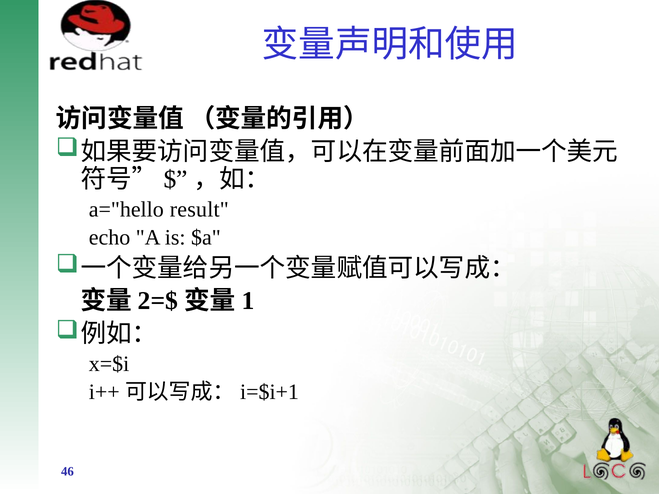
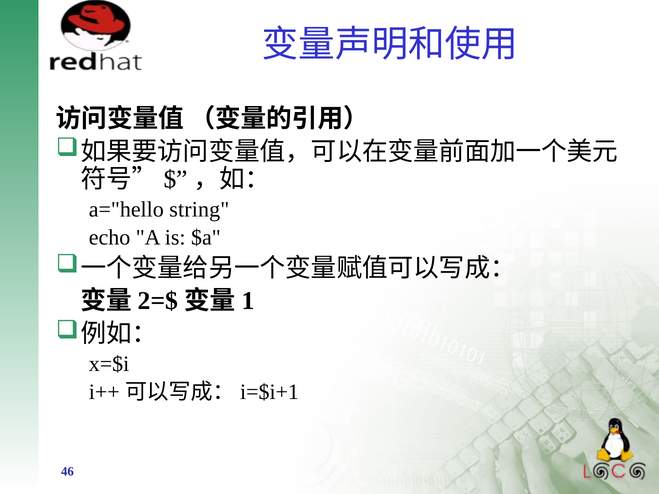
result: result -> string (199, 209)
